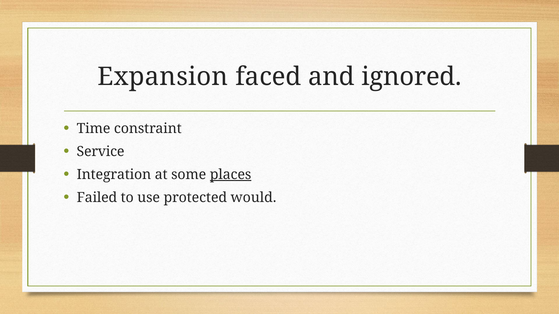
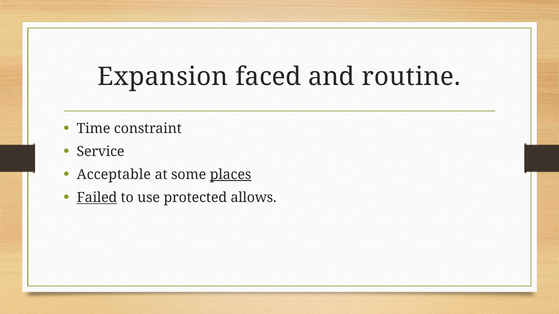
ignored: ignored -> routine (411, 77)
Integration: Integration -> Acceptable (114, 175)
Failed underline: none -> present (97, 198)
would: would -> allows (254, 198)
